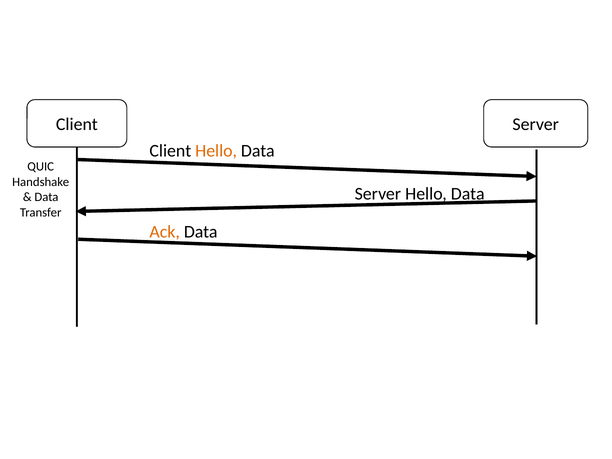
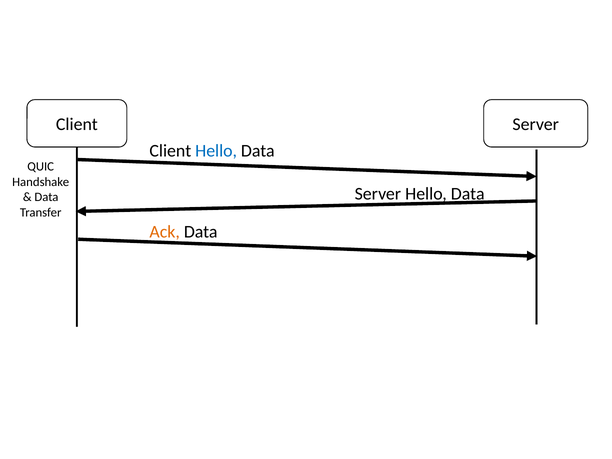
Hello colour: orange -> blue (216, 151)
